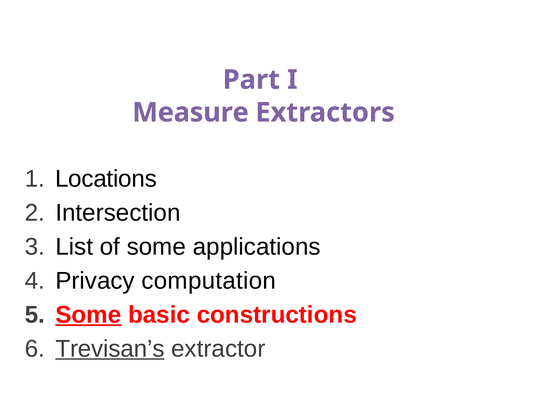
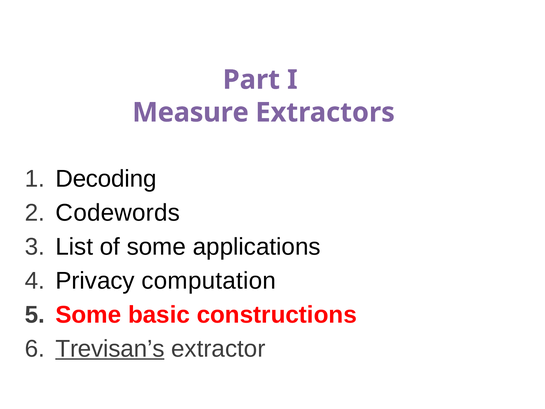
Locations: Locations -> Decoding (106, 179)
Intersection: Intersection -> Codewords (118, 213)
Some underline: present -> none (88, 315)
